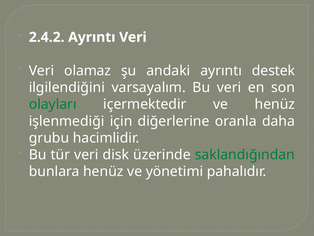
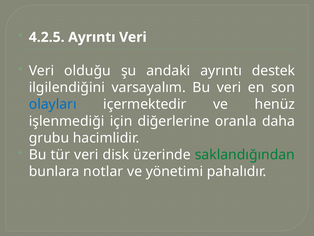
2.4.2: 2.4.2 -> 4.2.5 (47, 37)
olamaz: olamaz -> olduğu (88, 71)
olayları colour: green -> blue (53, 104)
bunlara henüz: henüz -> notlar (103, 171)
